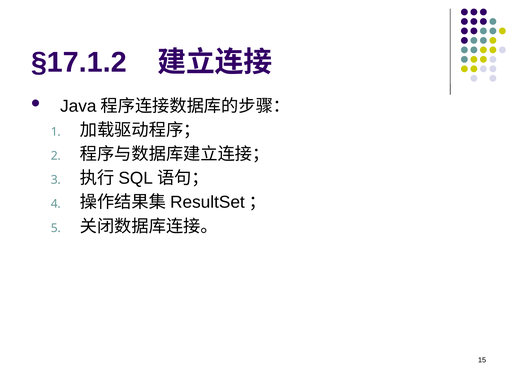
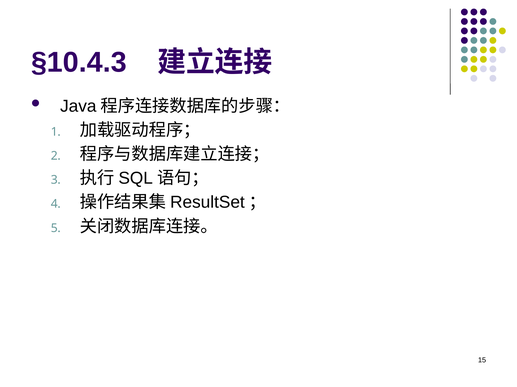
§17.1.2: §17.1.2 -> §10.4.3 (79, 62)
